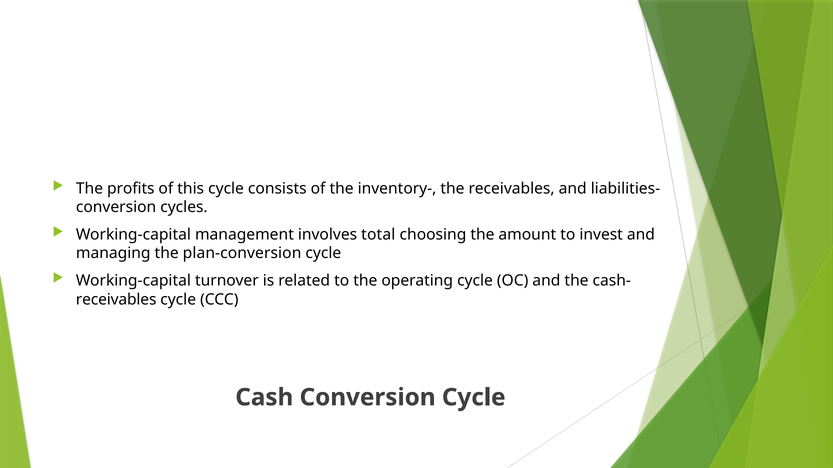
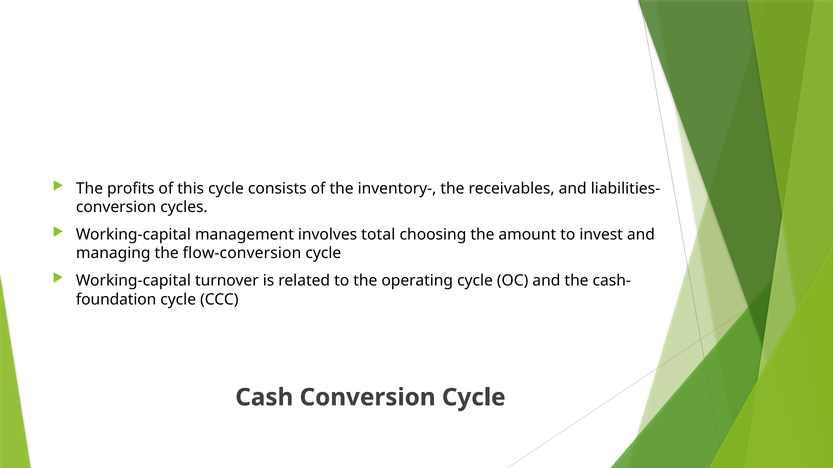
plan-conversion: plan-conversion -> flow-conversion (242, 254)
receivables: receivables -> foundation (116, 300)
